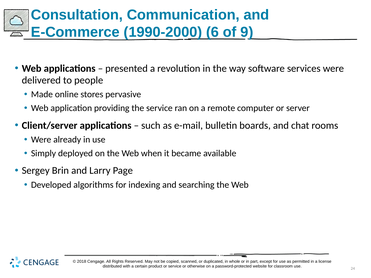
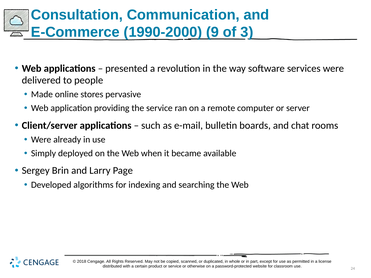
6: 6 -> 9 (213, 32)
9: 9 -> 3 (247, 32)
